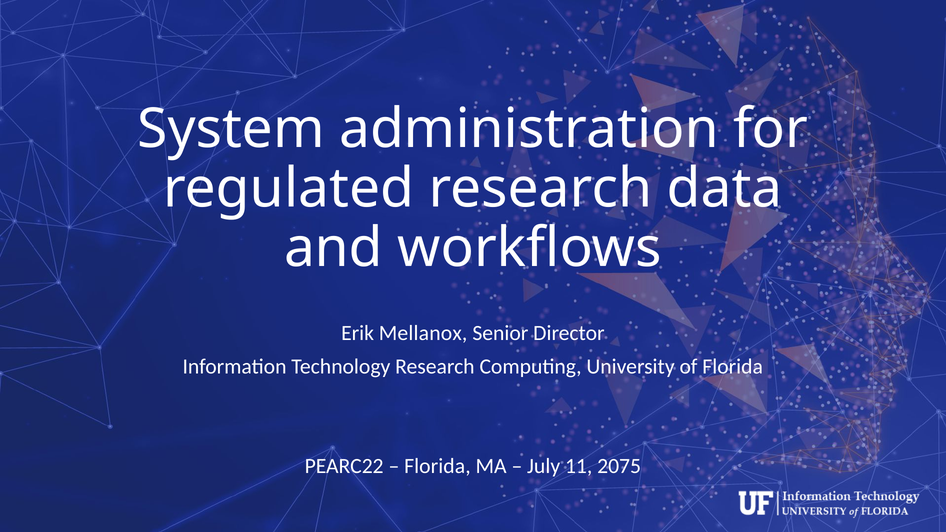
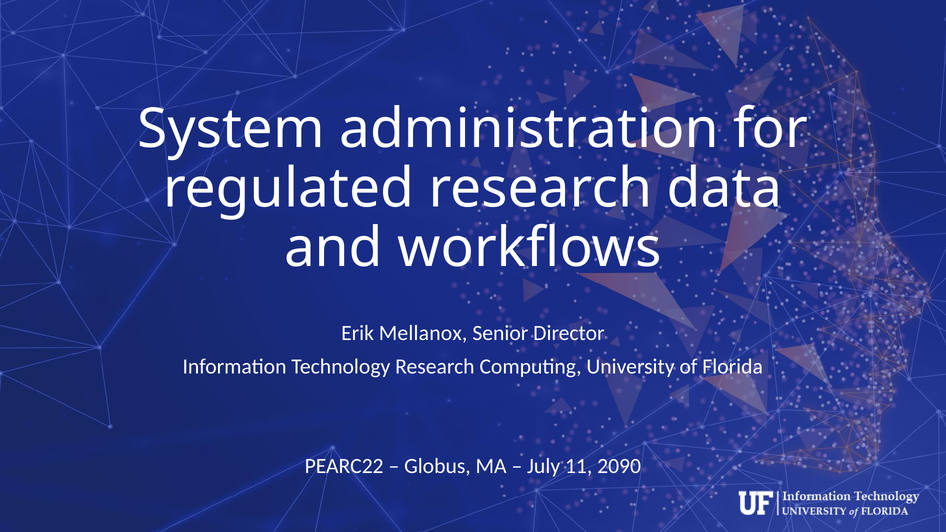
Florida: Florida -> Globus (437, 466)
2075: 2075 -> 2090 (619, 466)
